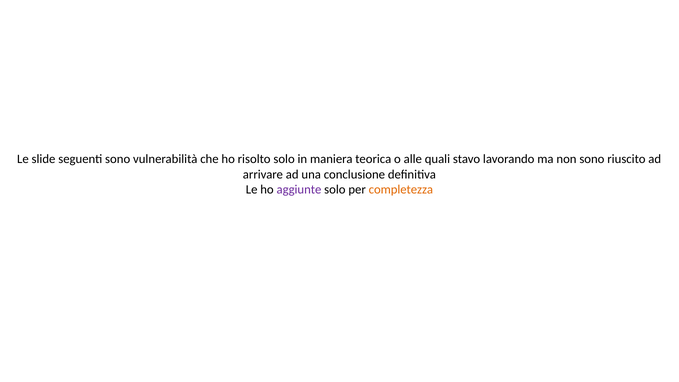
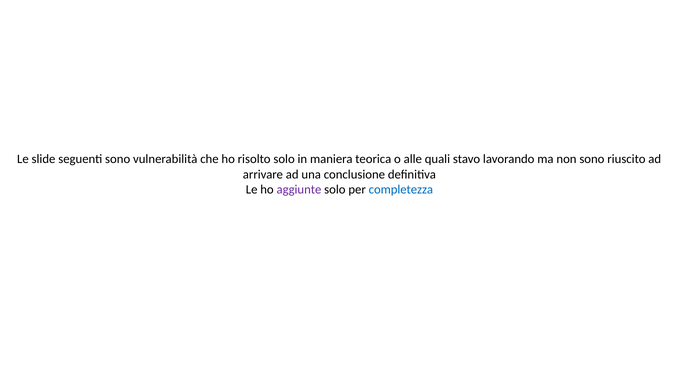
completezza colour: orange -> blue (401, 190)
